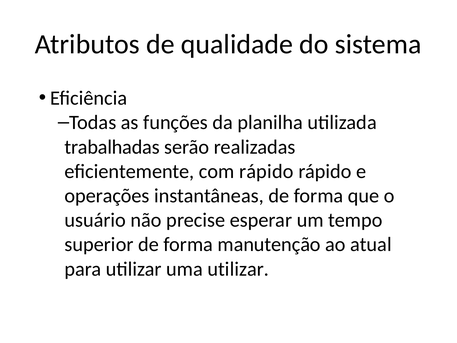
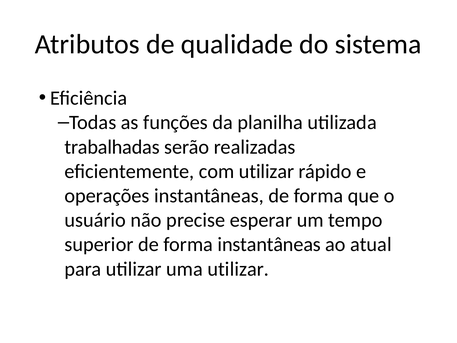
com rápido: rápido -> utilizar (267, 171)
forma manutenção: manutenção -> instantâneas (269, 244)
